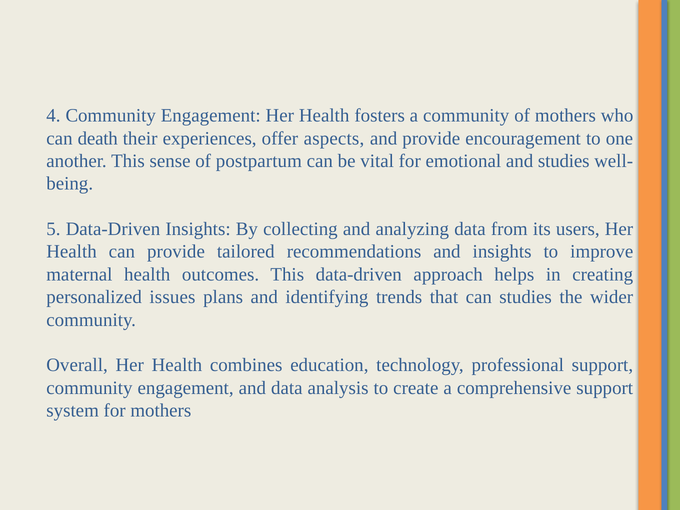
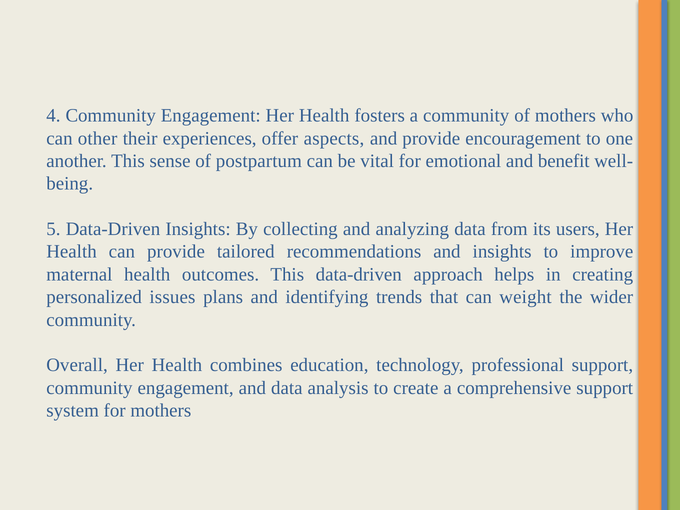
death: death -> other (98, 138)
and studies: studies -> benefit (564, 161)
can studies: studies -> weight (526, 297)
